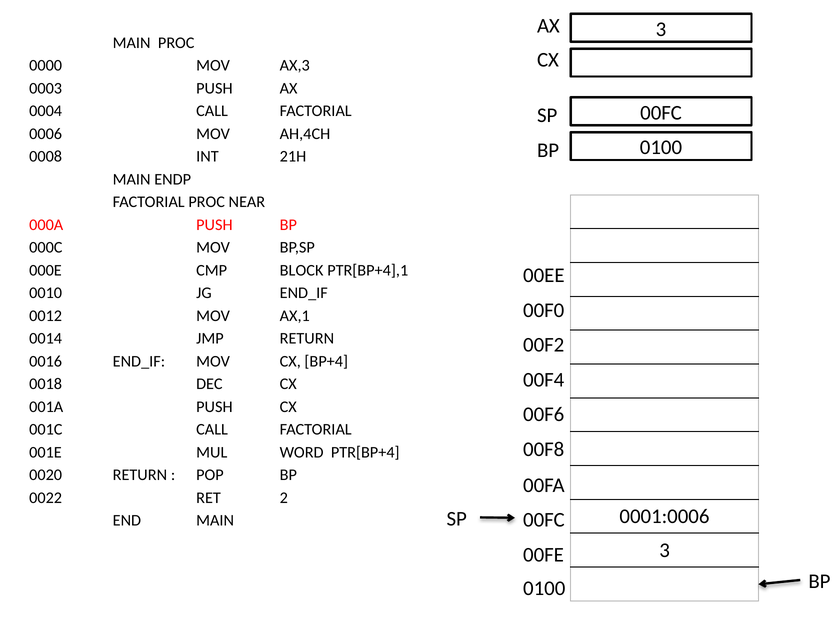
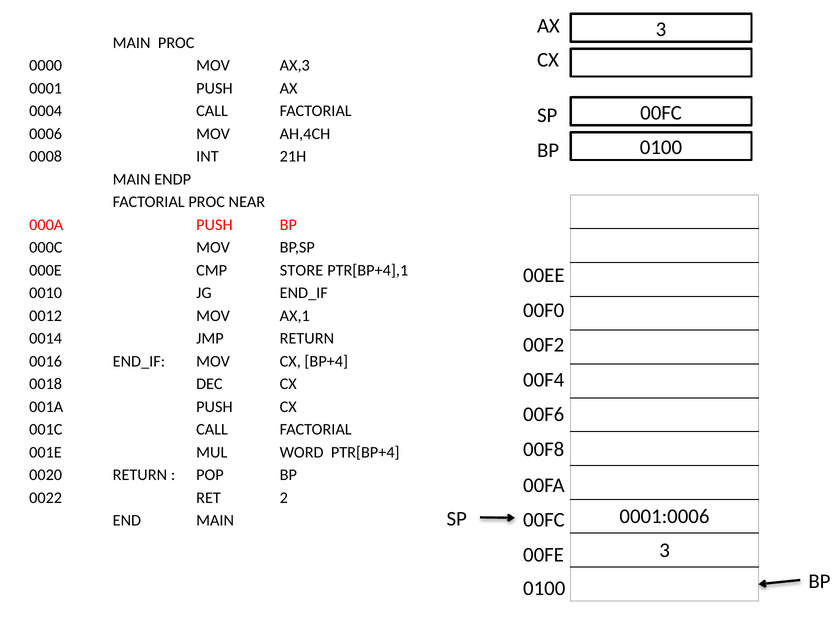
0003: 0003 -> 0001 (46, 88)
BLOCK: BLOCK -> STORE (302, 270)
